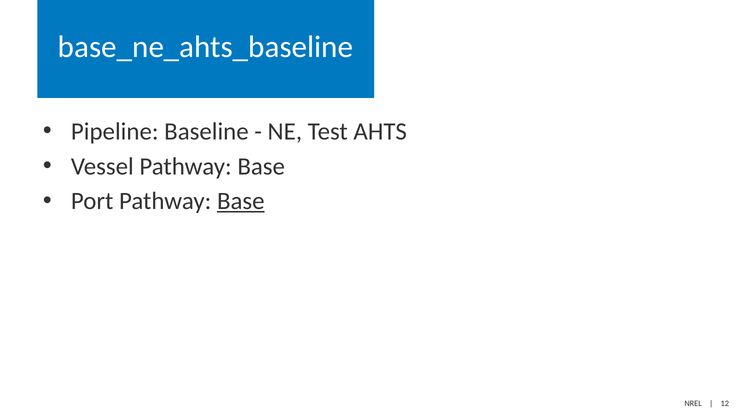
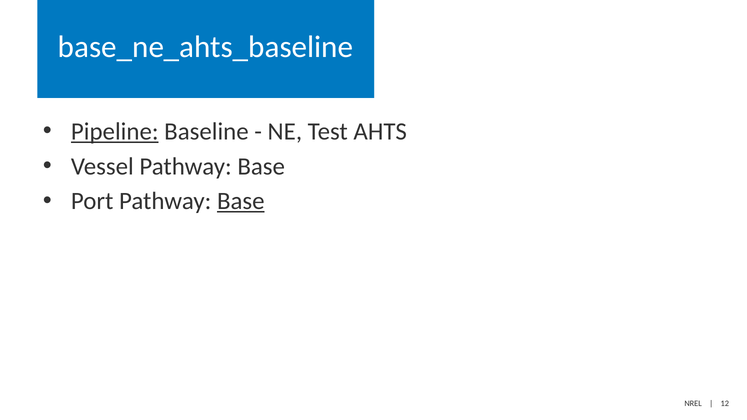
Pipeline underline: none -> present (115, 132)
